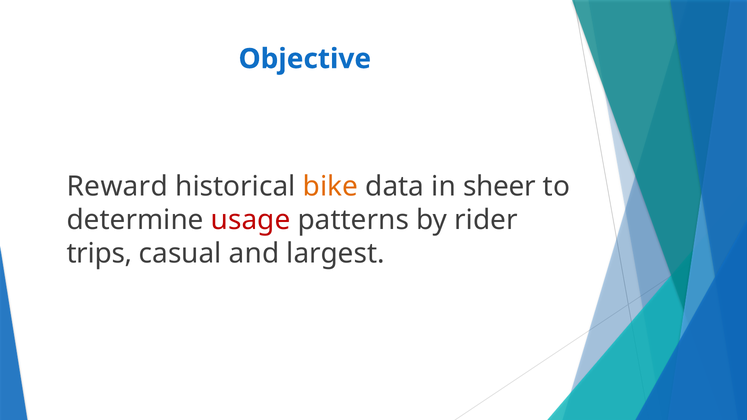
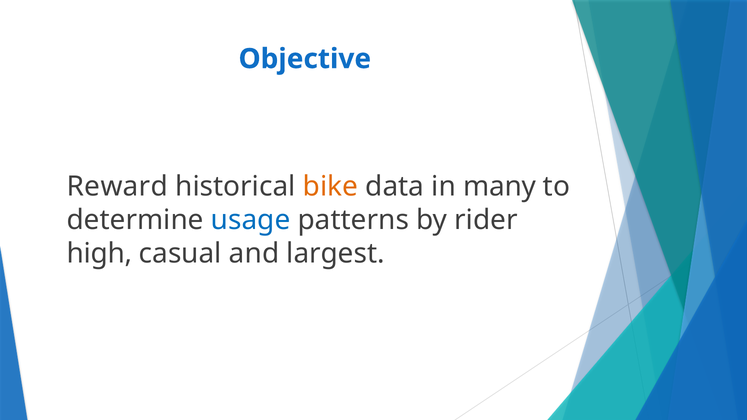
sheer: sheer -> many (499, 187)
usage colour: red -> blue (251, 220)
trips: trips -> high (99, 254)
